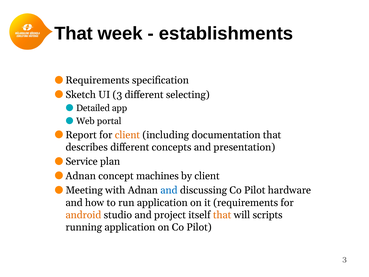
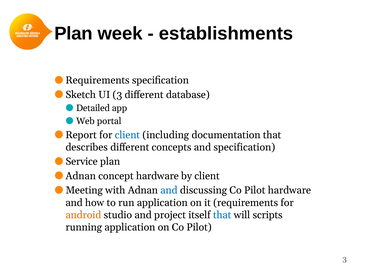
That: That -> Plan (74, 33)
selecting: selecting -> database (188, 95)
client colour: orange -> blue (127, 135)
and presentation: presentation -> specification (244, 147)
concept machines: machines -> hardware (157, 176)
that colour: orange -> blue (222, 215)
